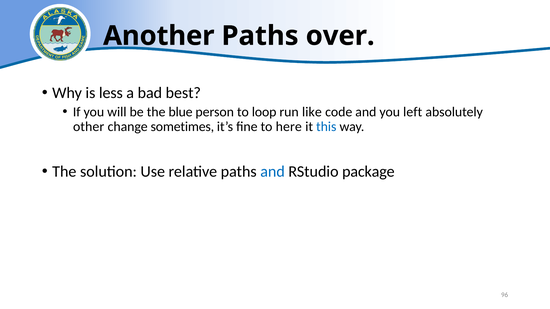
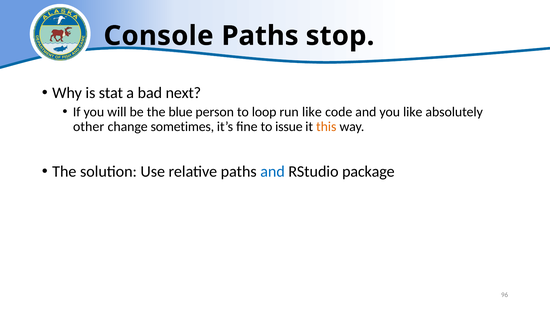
Another: Another -> Console (159, 36)
over: over -> stop (340, 36)
less: less -> stat (111, 93)
best: best -> next (183, 93)
you left: left -> like (413, 112)
here: here -> issue (289, 127)
this colour: blue -> orange (326, 127)
